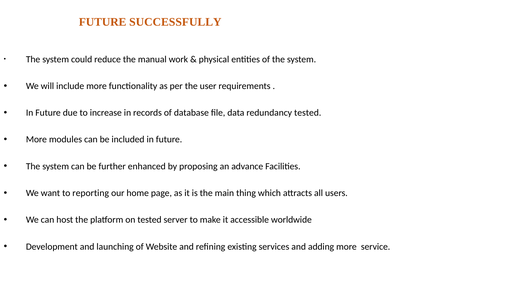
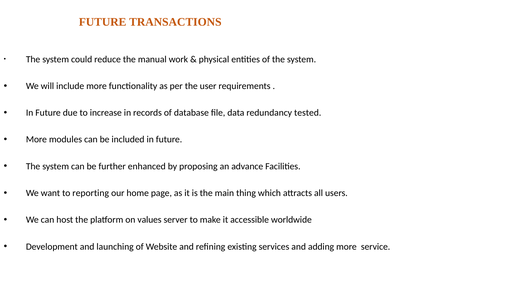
SUCCESSFULLY: SUCCESSFULLY -> TRANSACTIONS (175, 22)
on tested: tested -> values (149, 220)
